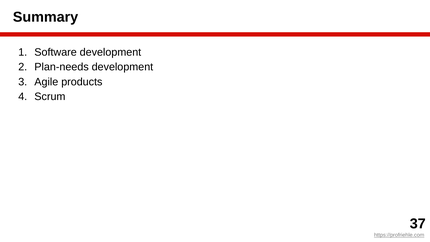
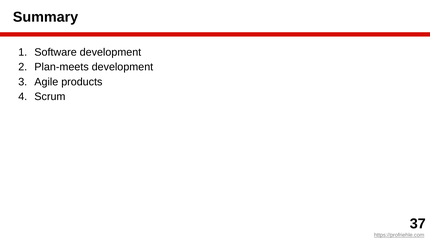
Plan-needs: Plan-needs -> Plan-meets (62, 67)
